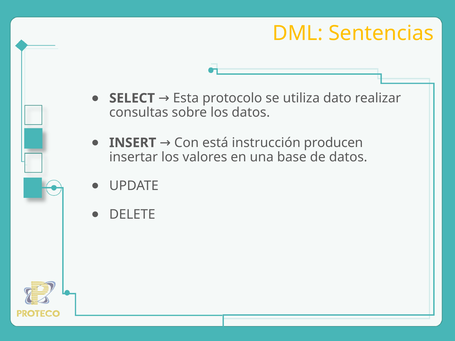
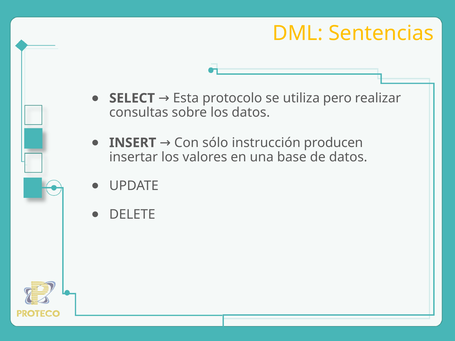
dato: dato -> pero (337, 98)
está: está -> sólo (215, 143)
